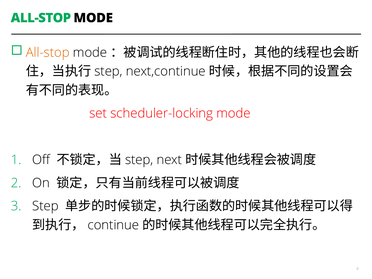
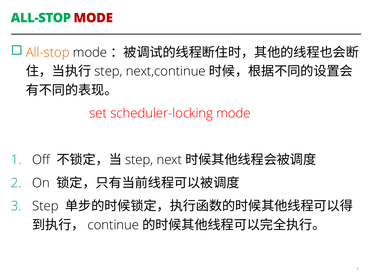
MODE colour: black -> red (93, 18)
